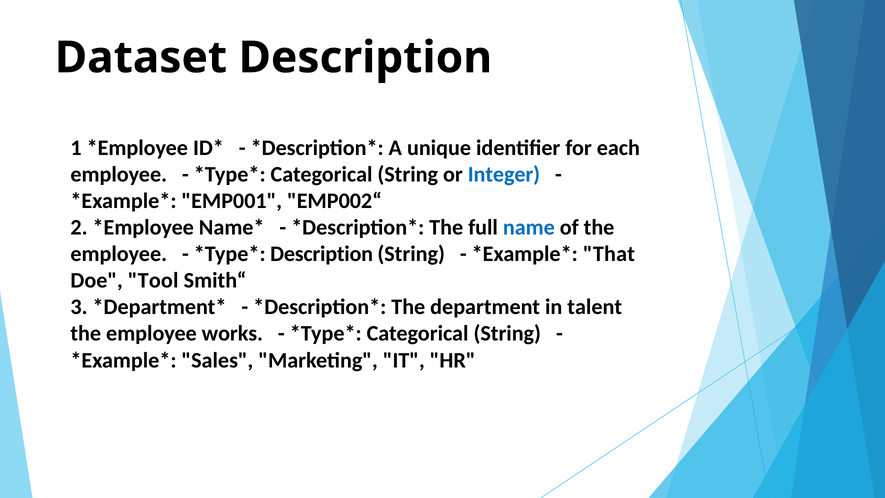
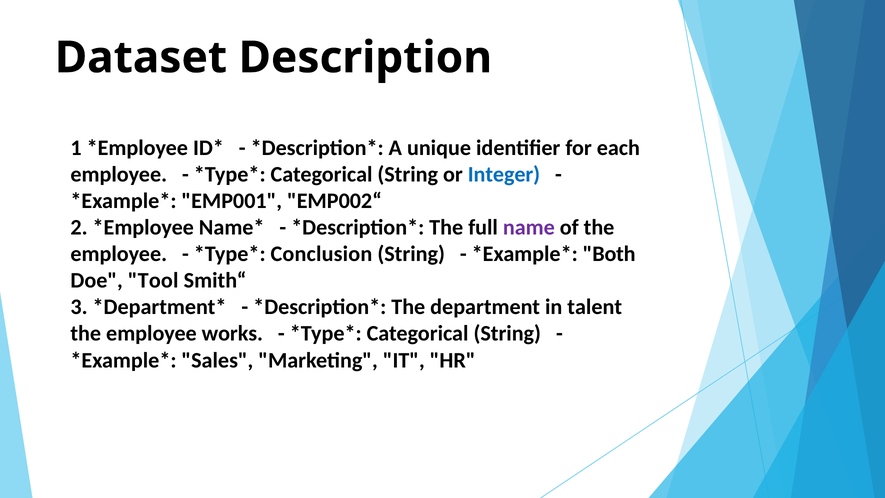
name colour: blue -> purple (529, 227)
Description: Description -> Conclusion (321, 254)
That: That -> Both (609, 254)
